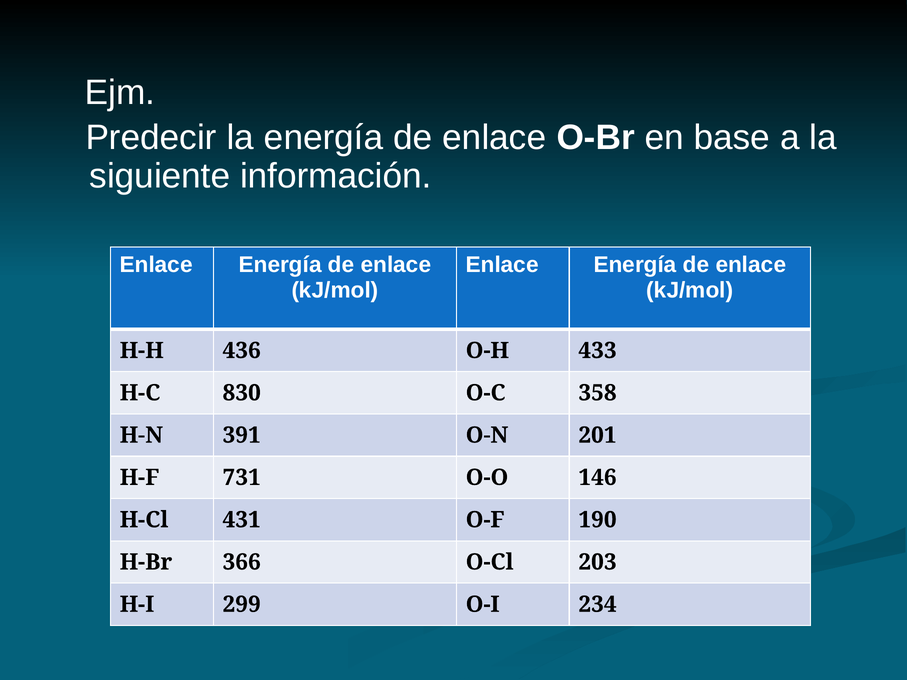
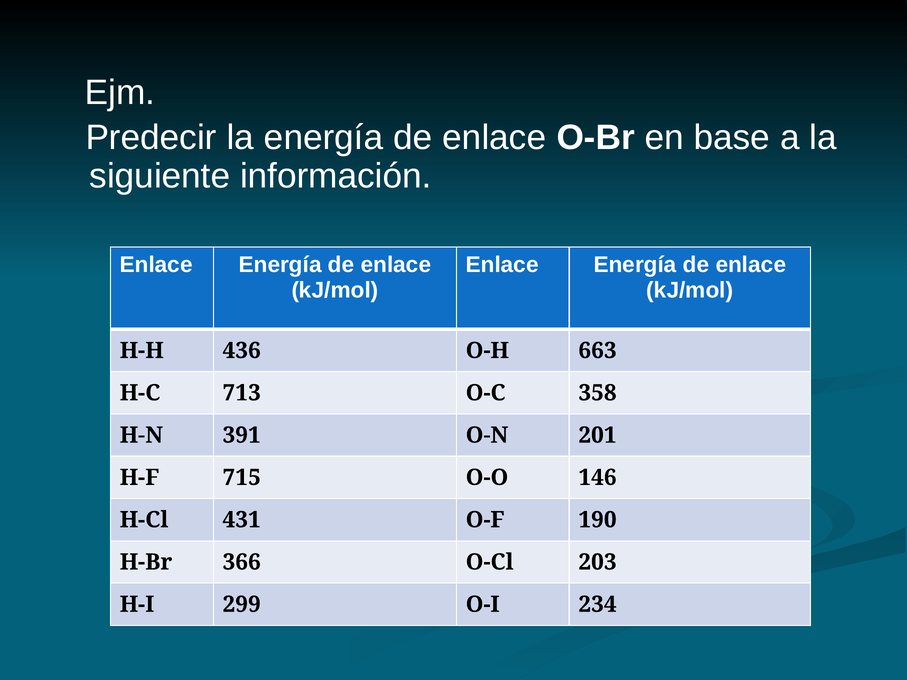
433: 433 -> 663 (597, 351)
830: 830 -> 713 (242, 393)
731: 731 -> 715 (242, 478)
